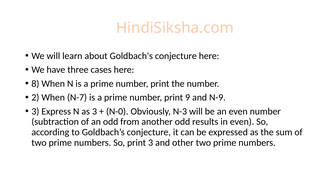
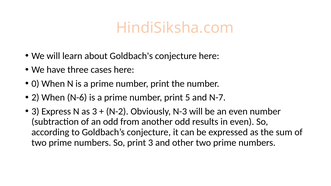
8: 8 -> 0 (35, 84)
N-7: N-7 -> N-6 (77, 98)
9: 9 -> 5 (188, 98)
N-9: N-9 -> N-7 (217, 98)
N-0: N-0 -> N-2 (117, 111)
